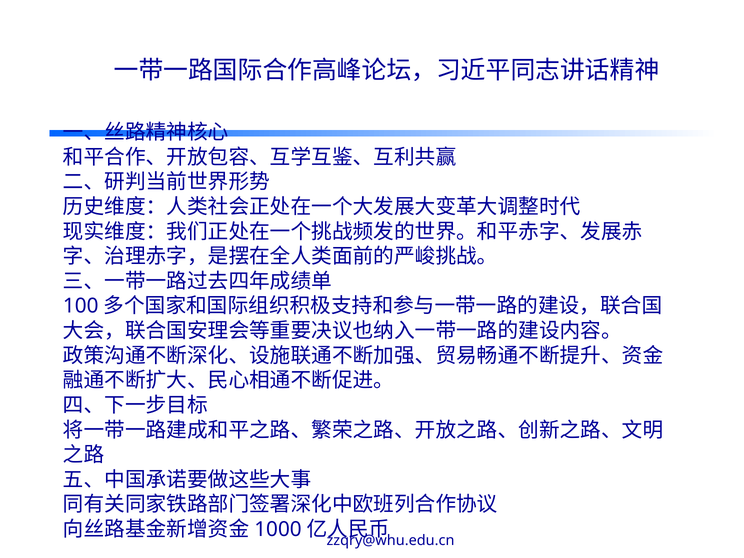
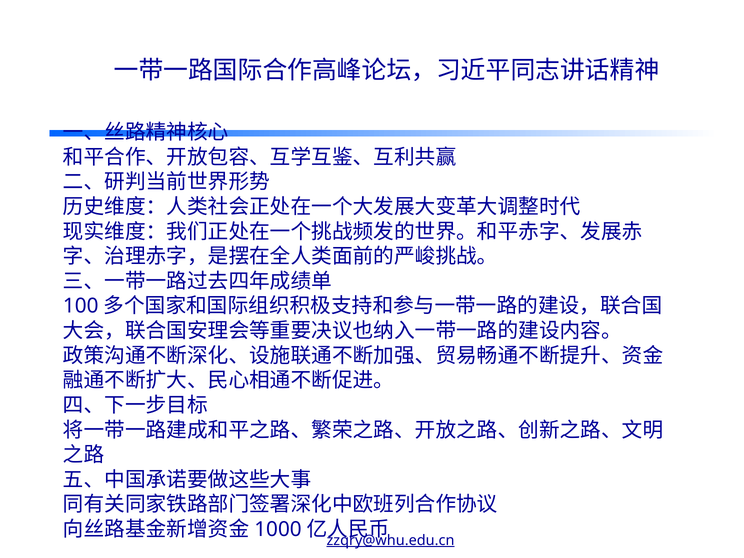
zzqry@whu.edu.cn underline: none -> present (390, 540)
